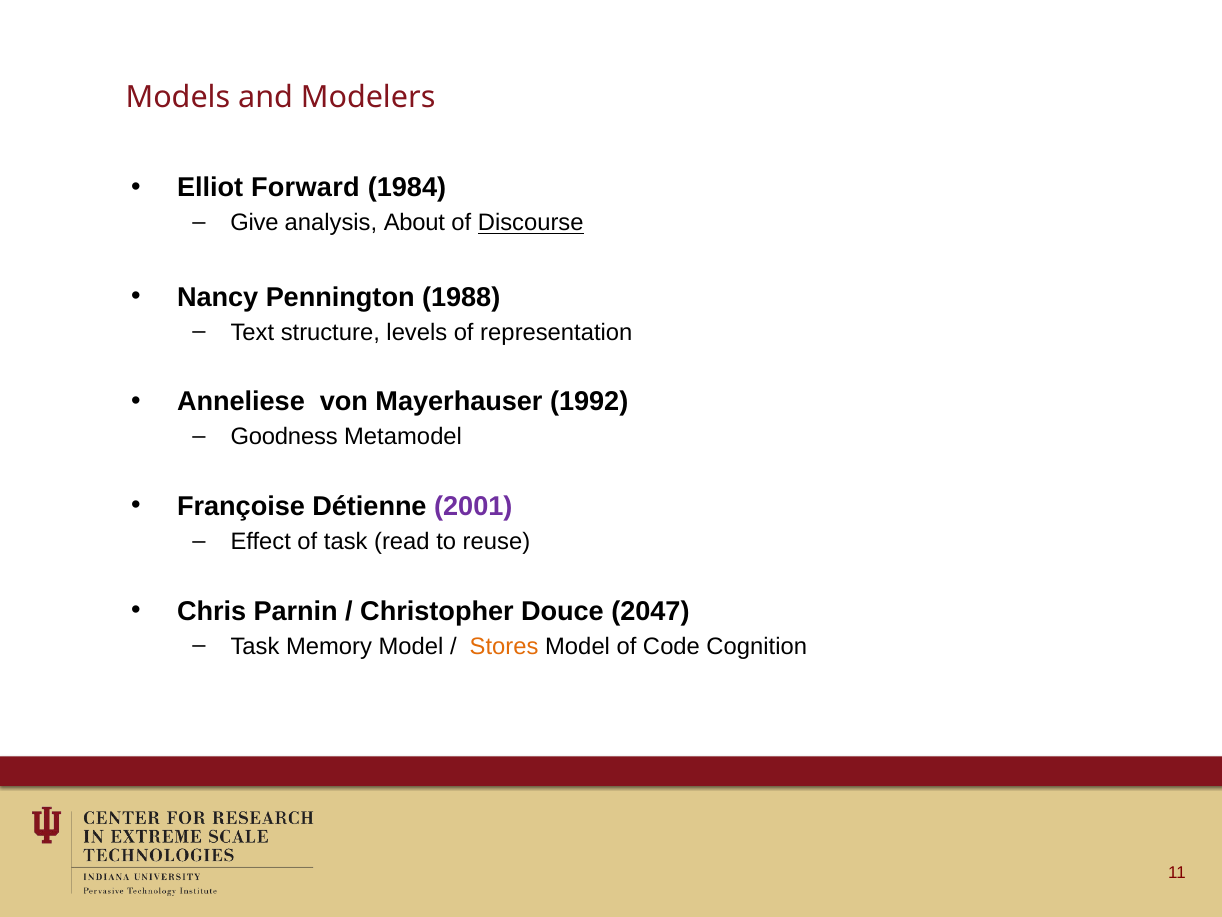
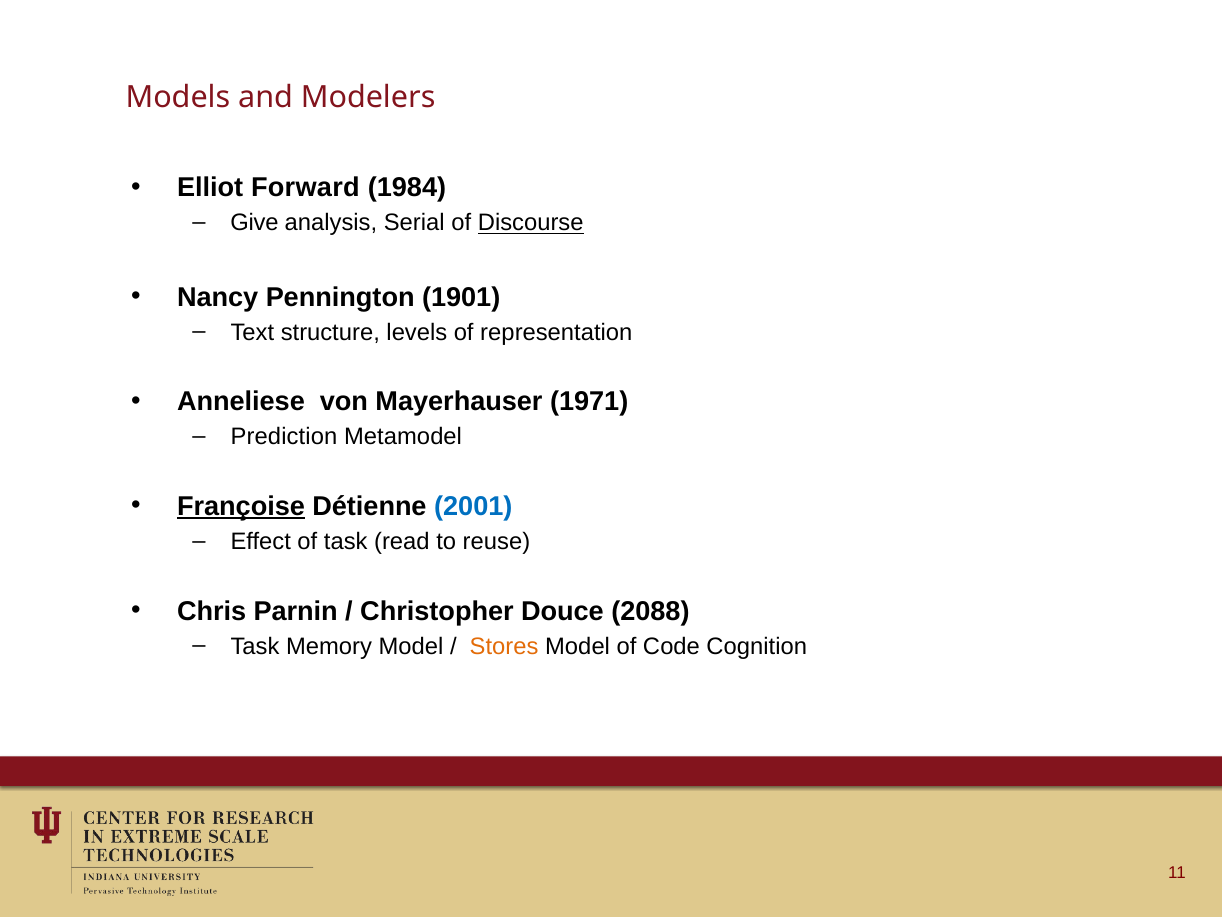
About: About -> Serial (414, 223)
1988: 1988 -> 1901 (461, 297)
1992: 1992 -> 1971 (589, 402)
Goodness: Goodness -> Prediction (284, 437)
Françoise underline: none -> present (241, 506)
2001 colour: purple -> blue (473, 506)
2047: 2047 -> 2088 (650, 611)
